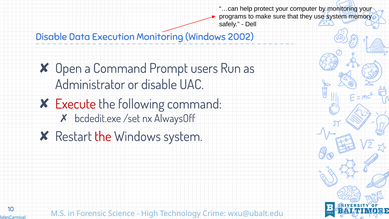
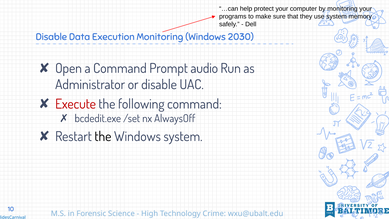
2002: 2002 -> 2030 (241, 37)
users: users -> audio (204, 68)
the colour: red -> black (103, 136)
